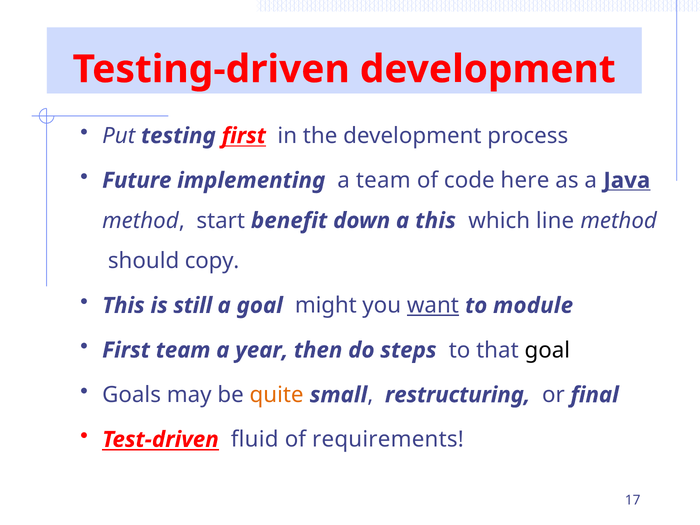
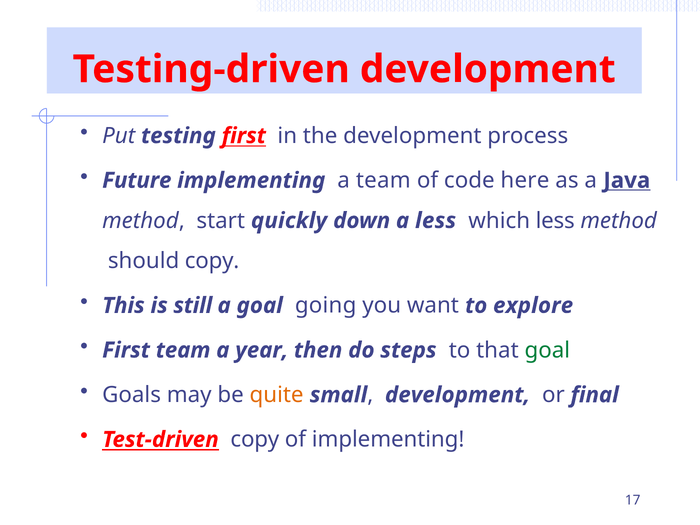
benefit: benefit -> quickly (289, 221)
a this: this -> less (436, 221)
which line: line -> less (555, 221)
might: might -> going (326, 306)
want underline: present -> none (433, 306)
module: module -> explore (533, 306)
goal colour: black -> green (547, 350)
restructuring: restructuring -> development (457, 395)
Test-driven fluid: fluid -> copy (255, 440)
of requirements: requirements -> implementing (388, 440)
